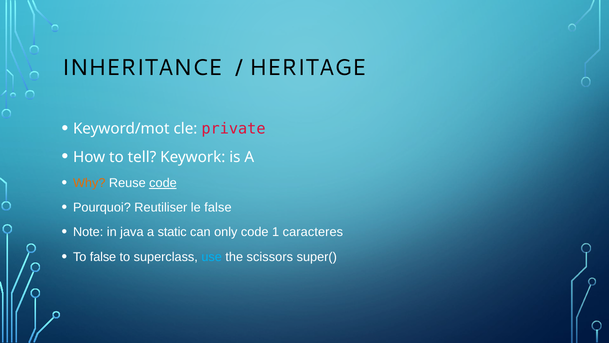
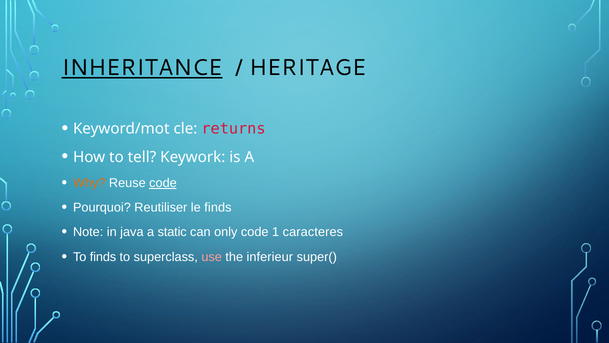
INHERITANCE underline: none -> present (142, 68)
private: private -> returns (234, 129)
le false: false -> finds (218, 207)
To false: false -> finds (103, 257)
use colour: light blue -> pink (212, 257)
scissors: scissors -> inferieur (270, 257)
